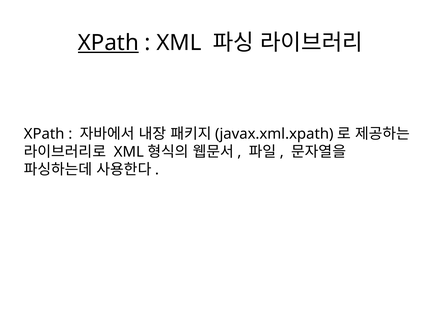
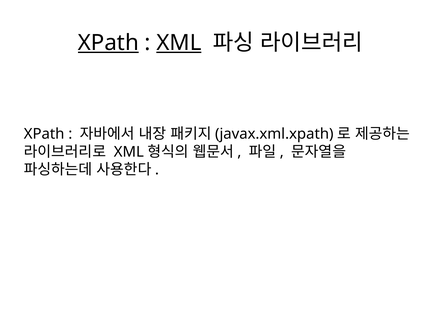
XML underline: none -> present (179, 43)
